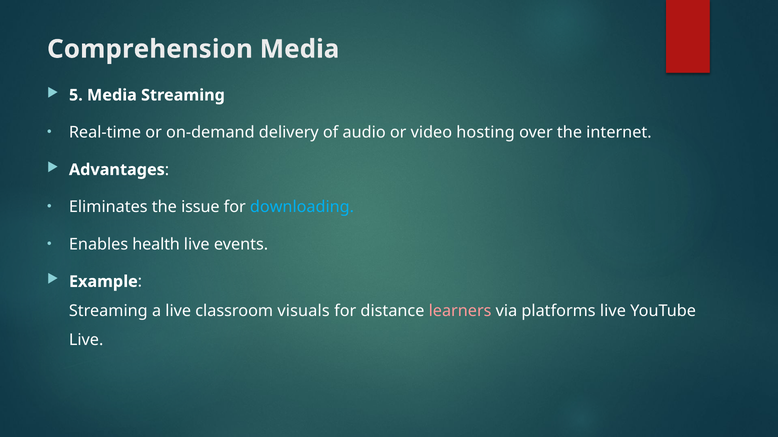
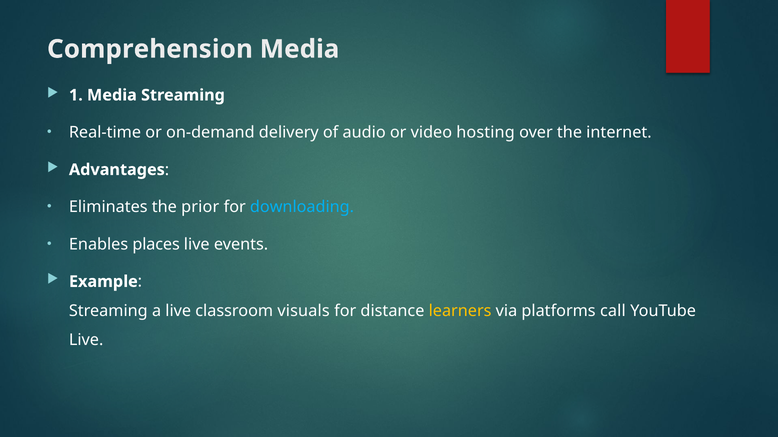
5: 5 -> 1 (76, 95)
issue: issue -> prior (200, 207)
health: health -> places (156, 245)
learners colour: pink -> yellow (460, 311)
platforms live: live -> call (613, 311)
